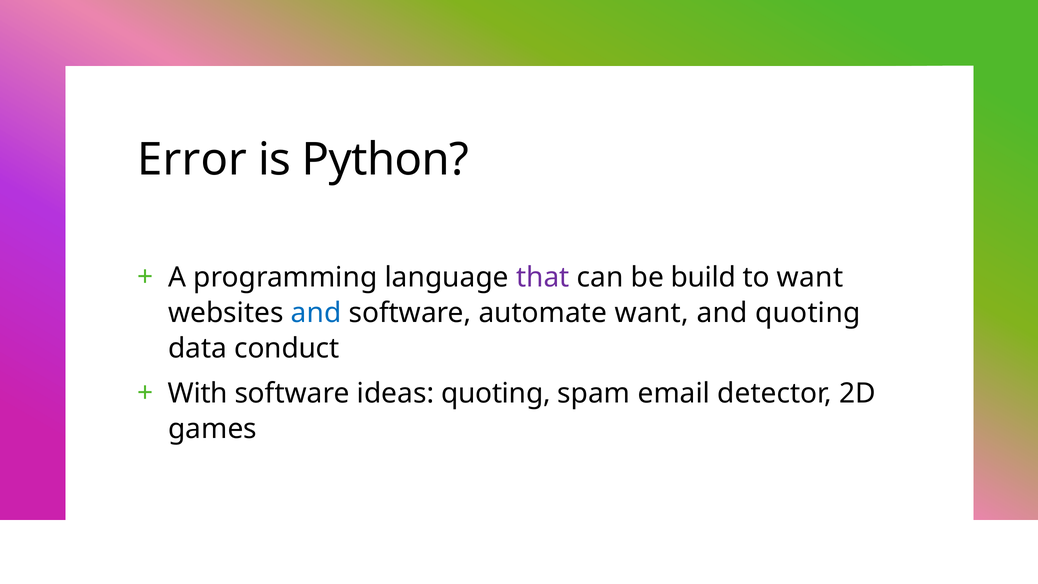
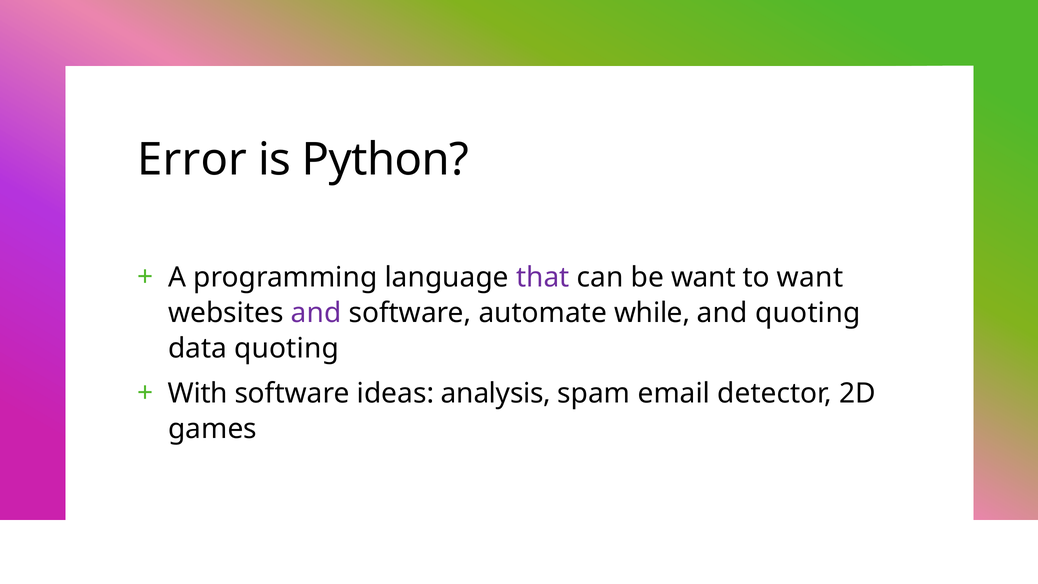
be build: build -> want (703, 277)
and colour: blue -> purple (316, 313)
automate want: want -> while (652, 313)
data conduct: conduct -> quoting (287, 348)
ideas quoting: quoting -> analysis (496, 393)
